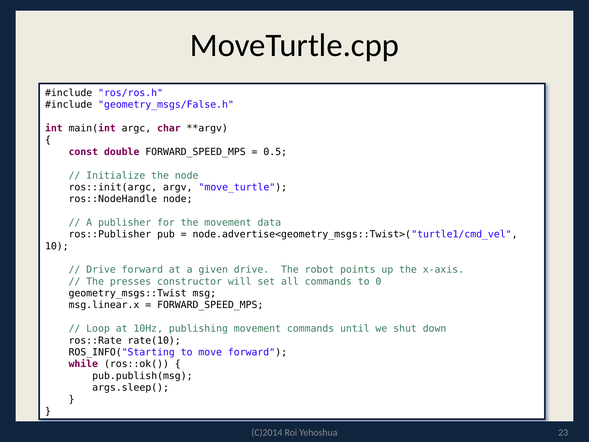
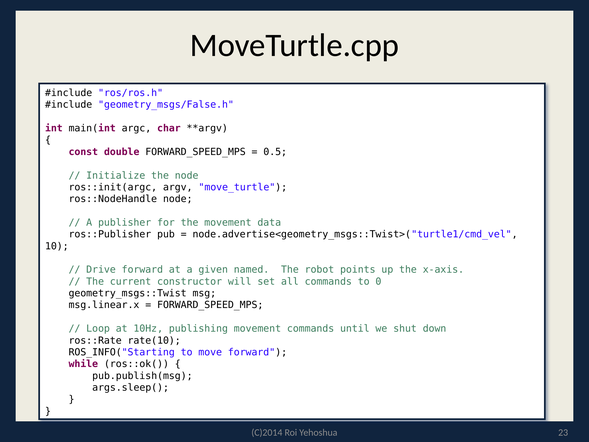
given drive: drive -> named (252, 270)
presses: presses -> current (131, 281)
